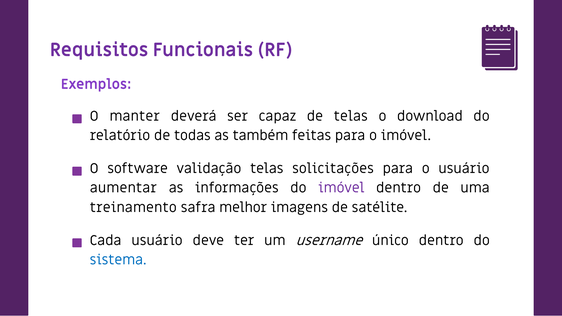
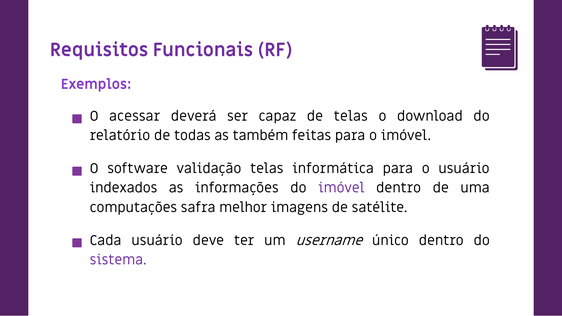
manter: manter -> acessar (135, 116)
solicitações: solicitações -> informática (333, 169)
aumentar: aumentar -> indexados (123, 188)
treinamento: treinamento -> computações (133, 207)
sistema colour: blue -> purple (118, 260)
